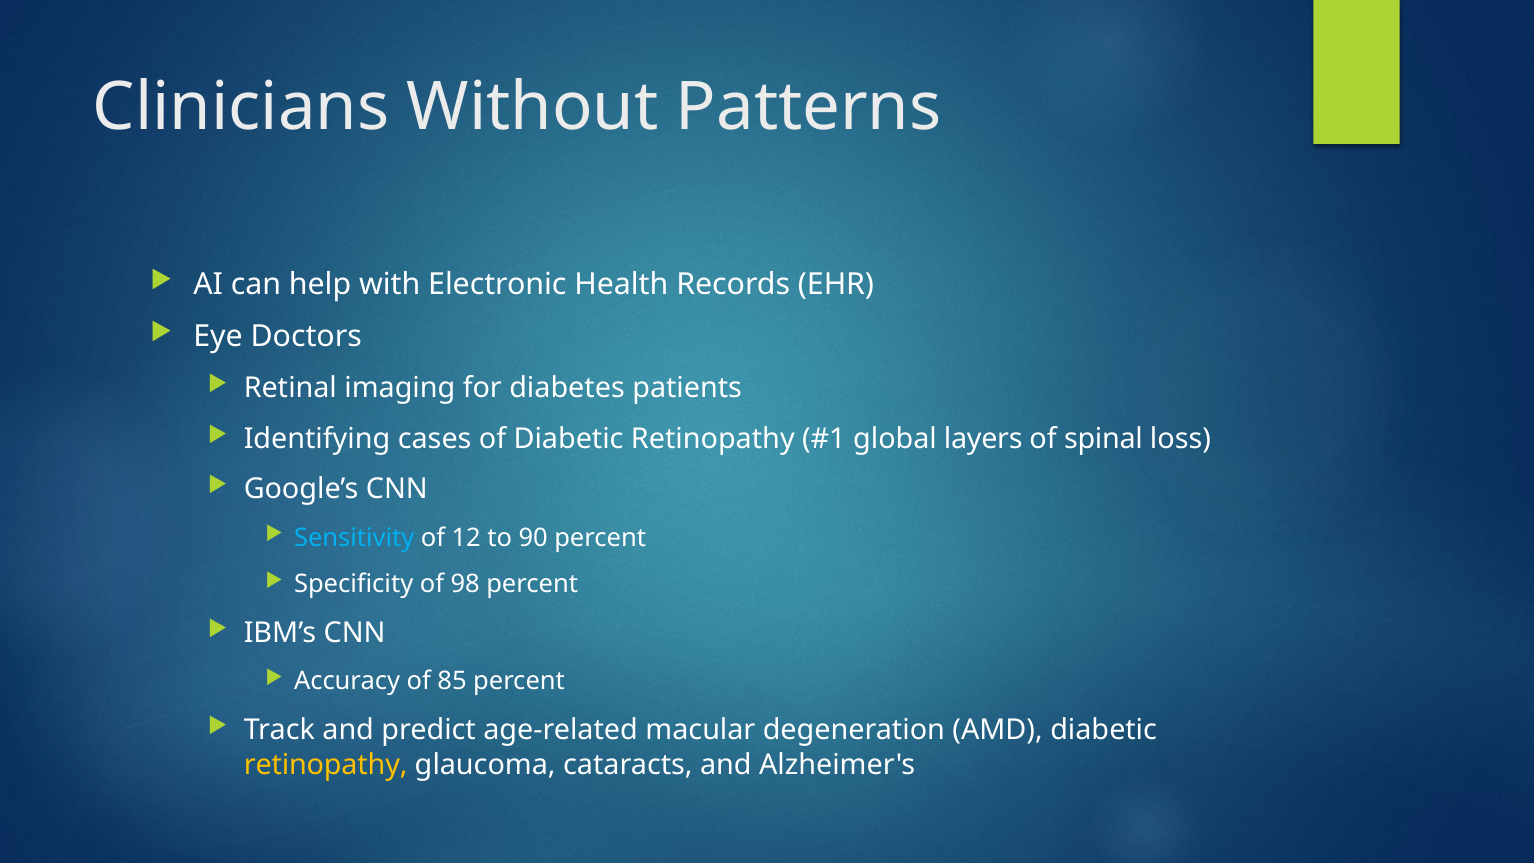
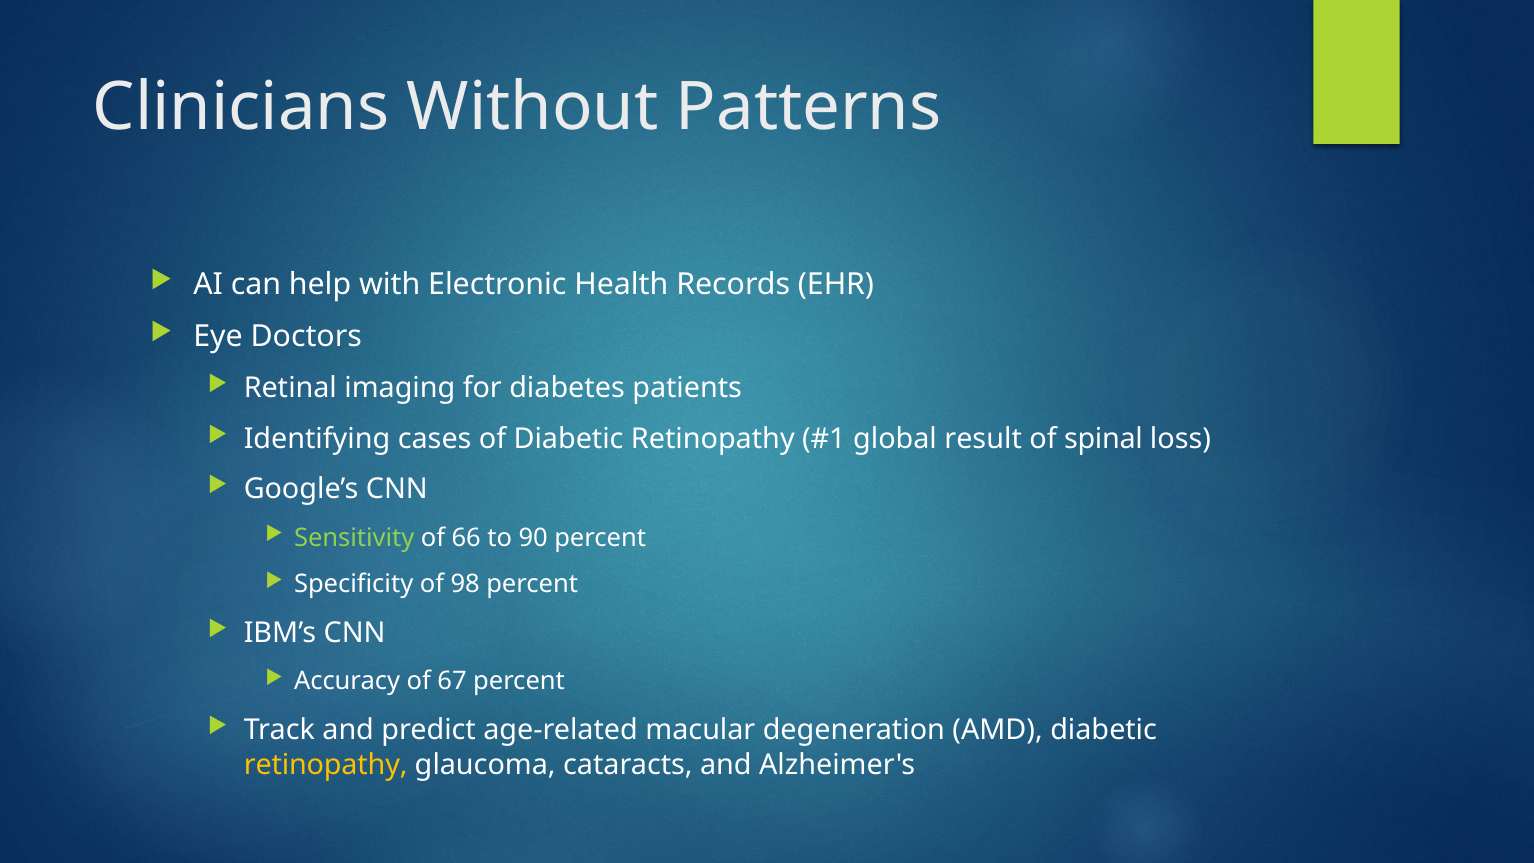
layers: layers -> result (983, 439)
Sensitivity colour: light blue -> light green (354, 538)
12: 12 -> 66 (466, 538)
85: 85 -> 67 (452, 681)
